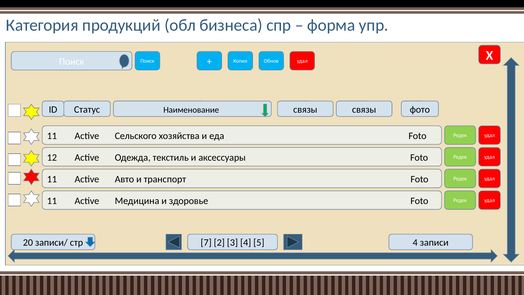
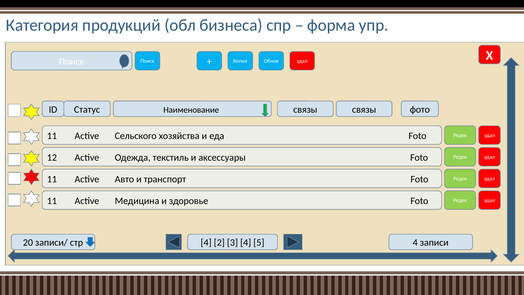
стр 7: 7 -> 4 (206, 242)
